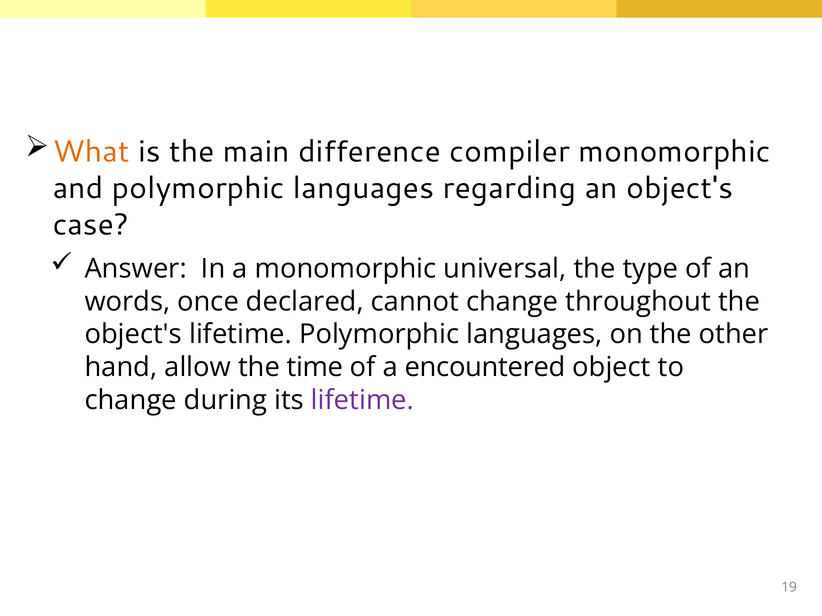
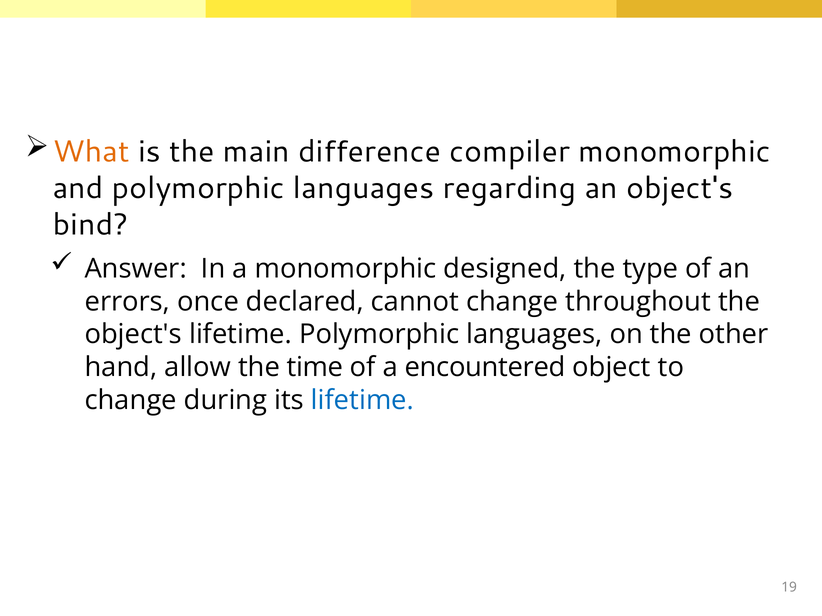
case: case -> bind (91, 225)
universal: universal -> designed (505, 269)
words: words -> errors (127, 302)
lifetime colour: purple -> blue (362, 400)
